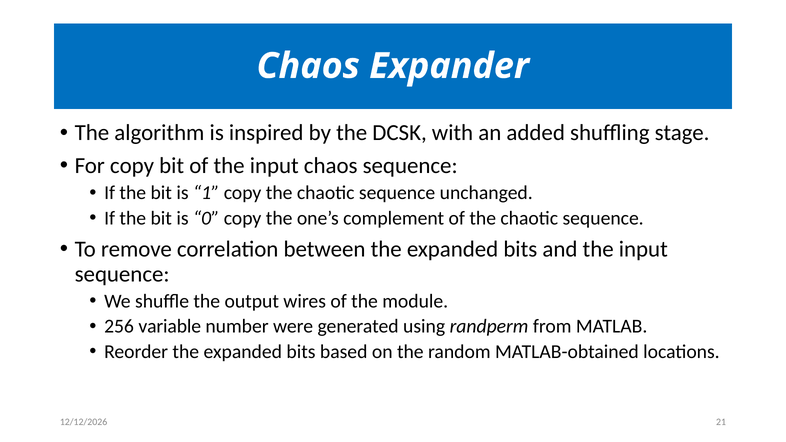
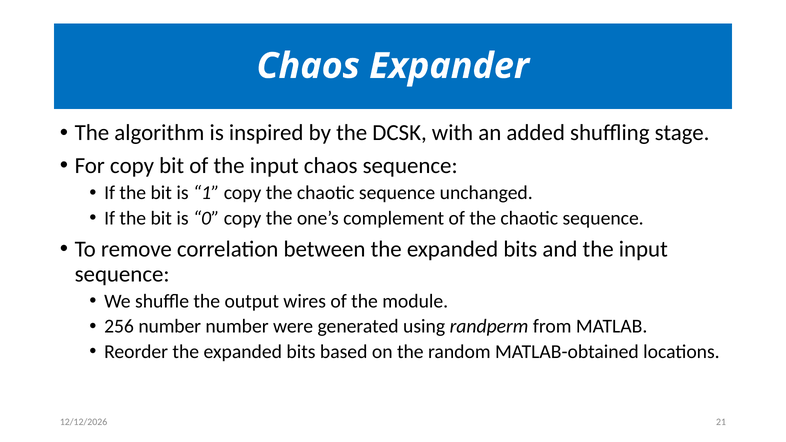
256 variable: variable -> number (170, 327)
